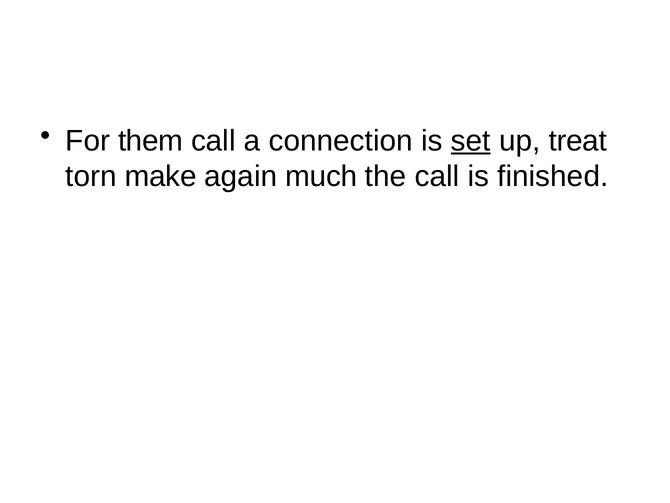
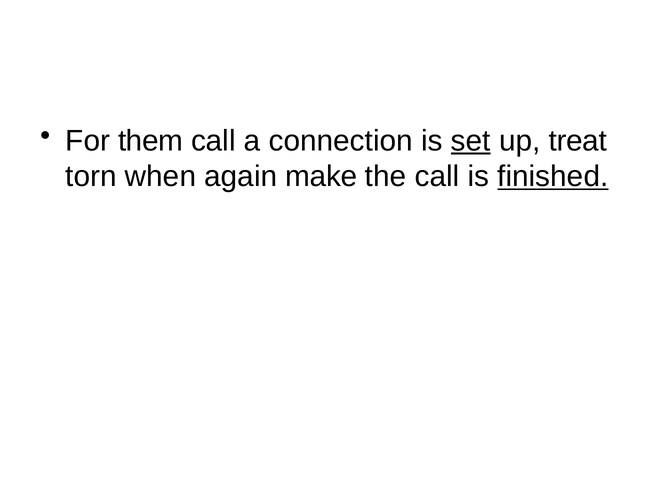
make: make -> when (160, 176)
much: much -> make (321, 176)
finished underline: none -> present (553, 176)
